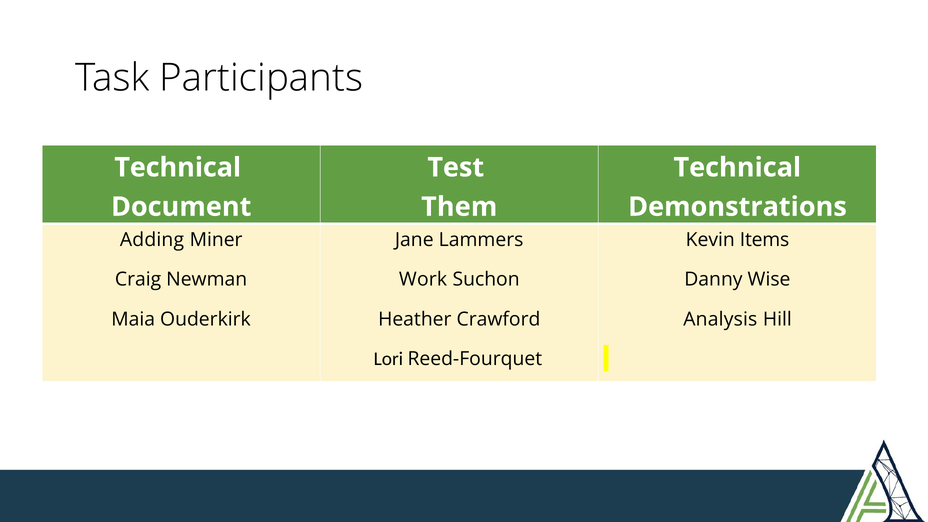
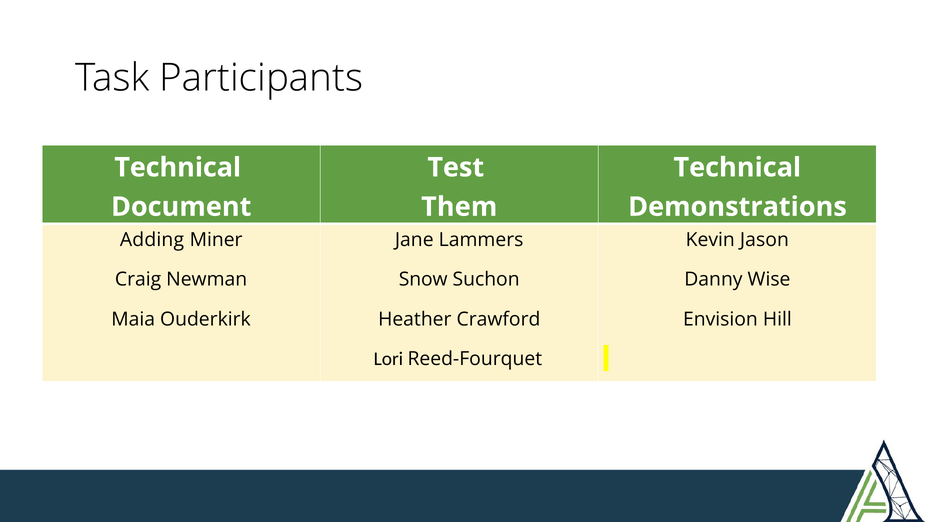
Items: Items -> Jason (764, 240)
Work: Work -> Snow (423, 280)
Analysis: Analysis -> Envision (720, 319)
